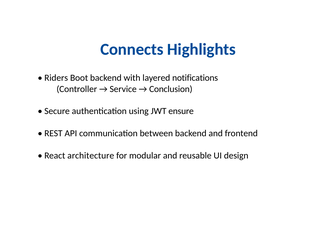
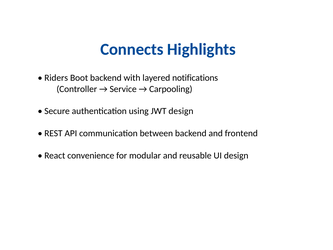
Conclusion: Conclusion -> Carpooling (171, 89)
JWT ensure: ensure -> design (181, 111)
architecture: architecture -> convenience (91, 155)
